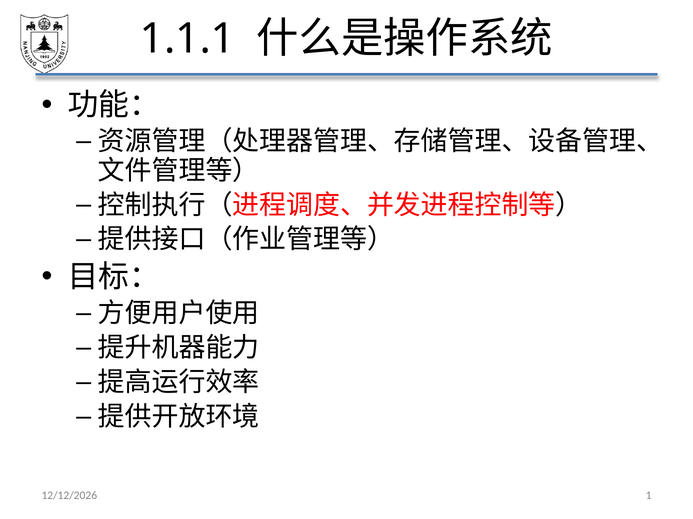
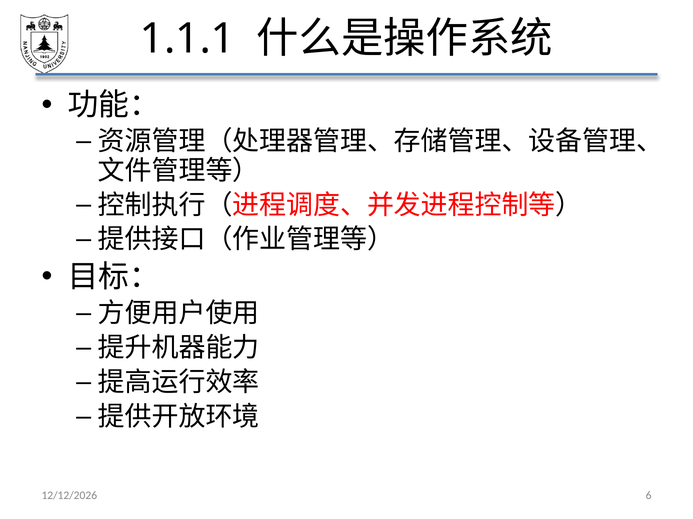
1: 1 -> 6 (649, 496)
